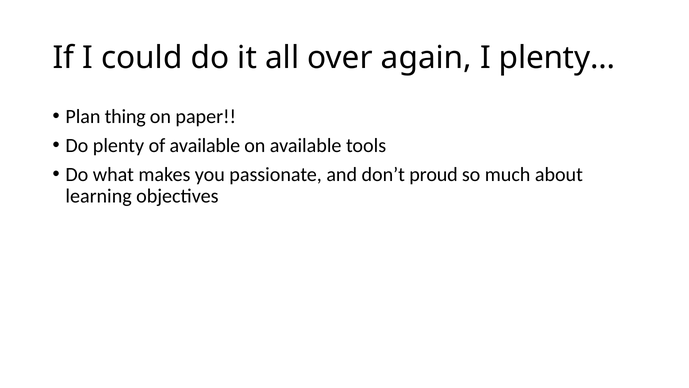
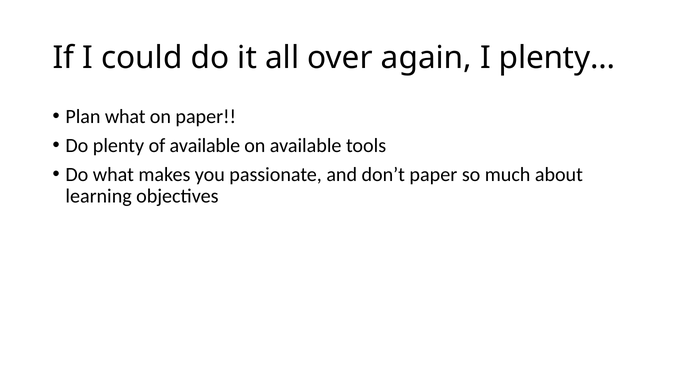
Plan thing: thing -> what (125, 116)
don’t proud: proud -> paper (433, 174)
